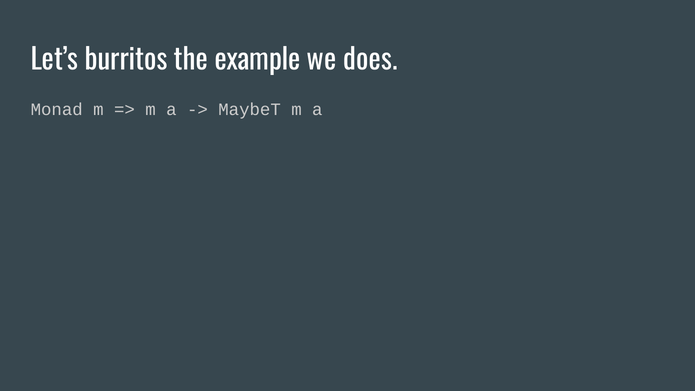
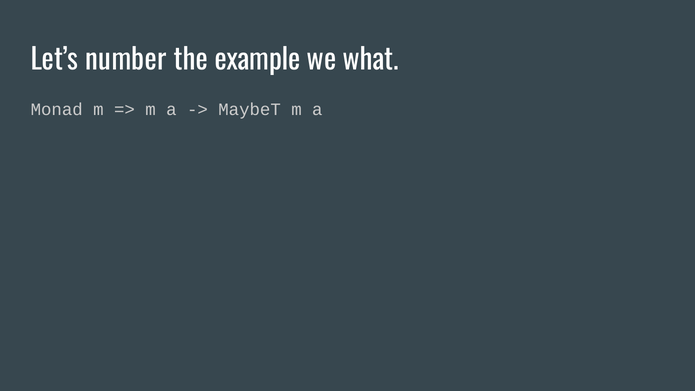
burritos: burritos -> number (126, 60)
does: does -> what (371, 60)
